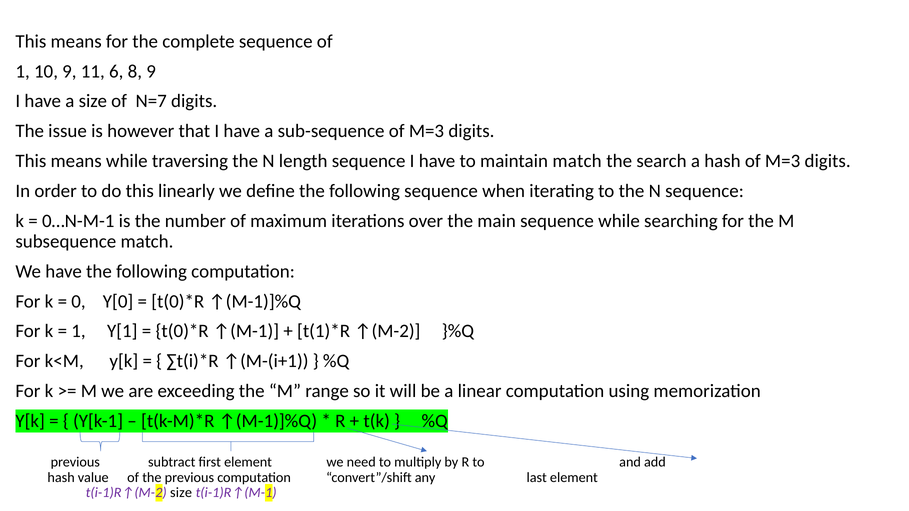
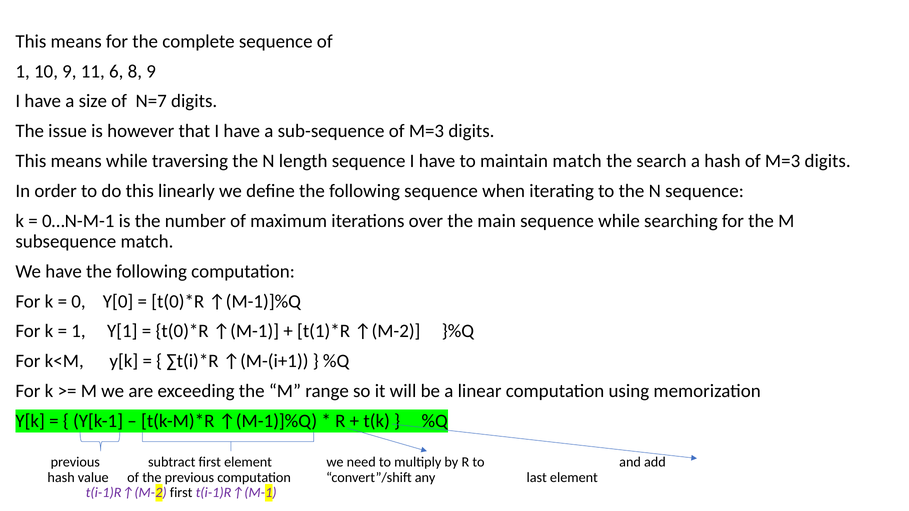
t(i-1)R↑(M-2 size: size -> first (181, 493)
